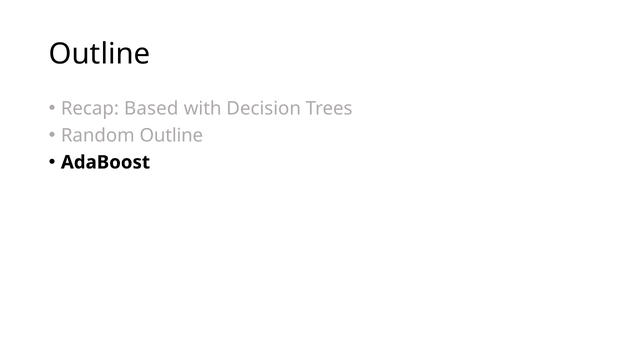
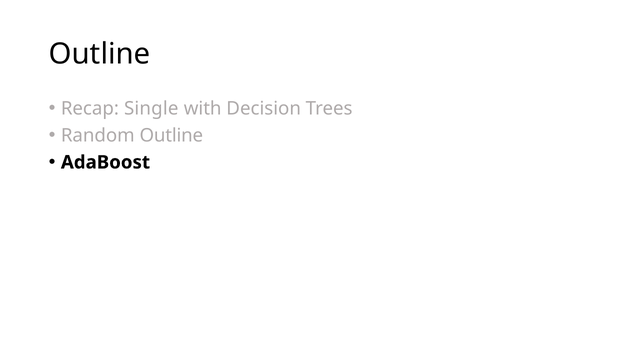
Based: Based -> Single (151, 108)
